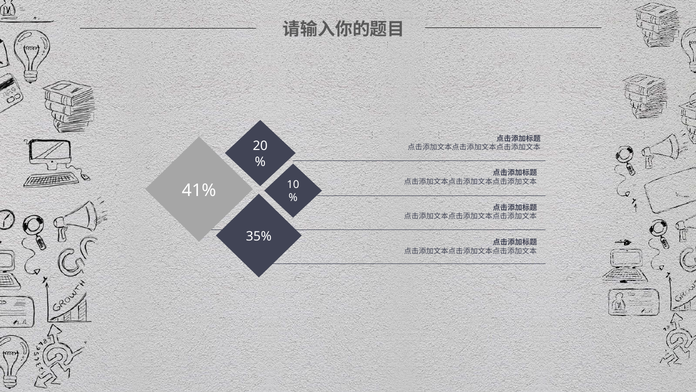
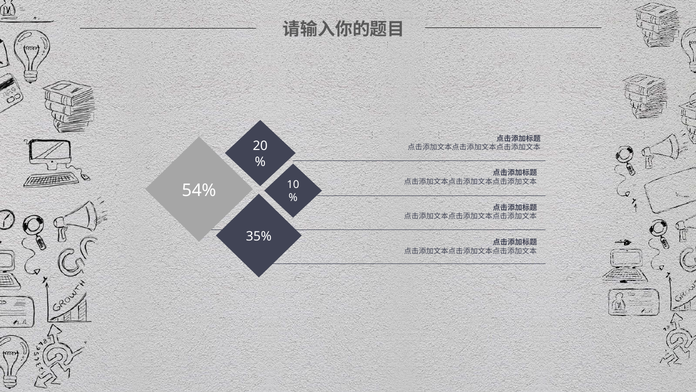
41%: 41% -> 54% (199, 190)
